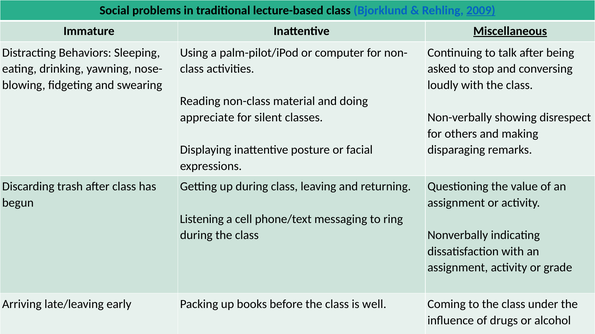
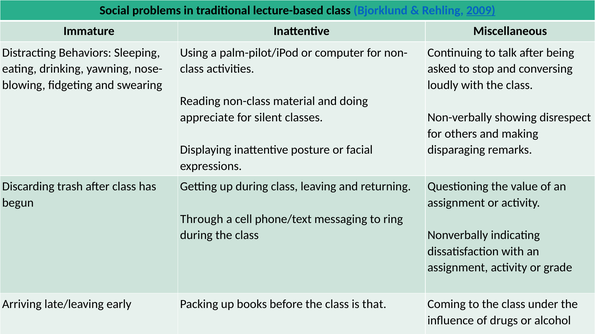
Miscellaneous underline: present -> none (510, 31)
Listening: Listening -> Through (202, 219)
well: well -> that (374, 305)
